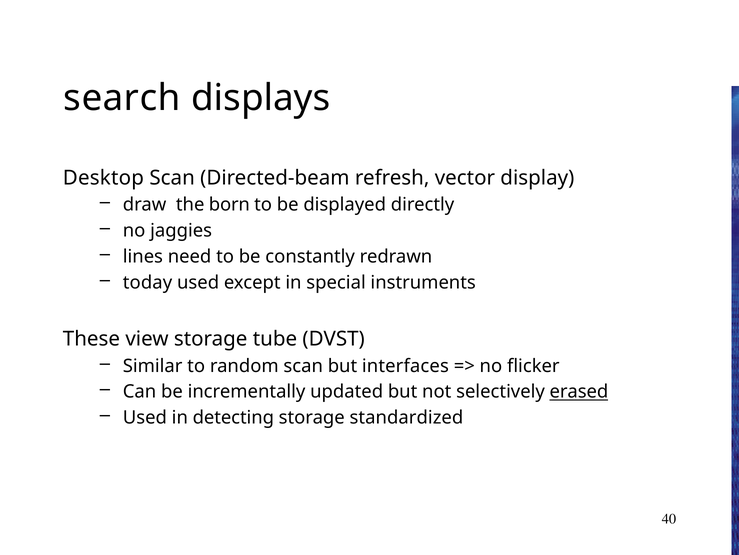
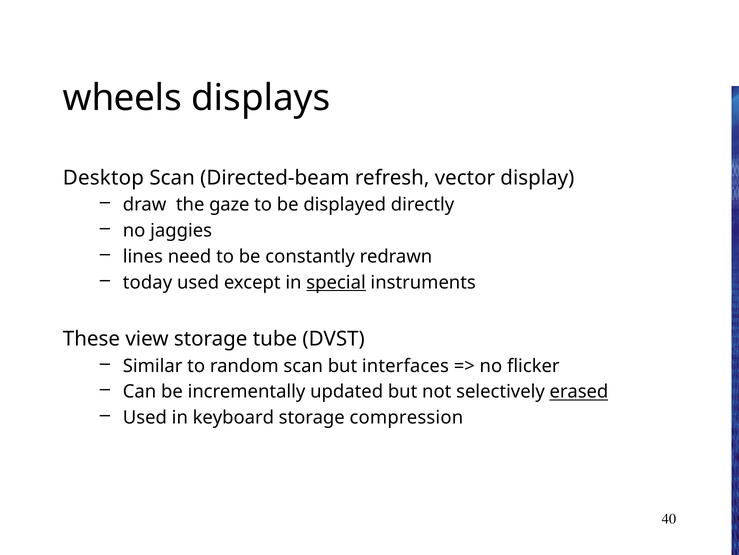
search: search -> wheels (122, 98)
born: born -> gaze (229, 205)
special underline: none -> present (336, 282)
detecting: detecting -> keyboard (233, 417)
standardized: standardized -> compression (406, 417)
